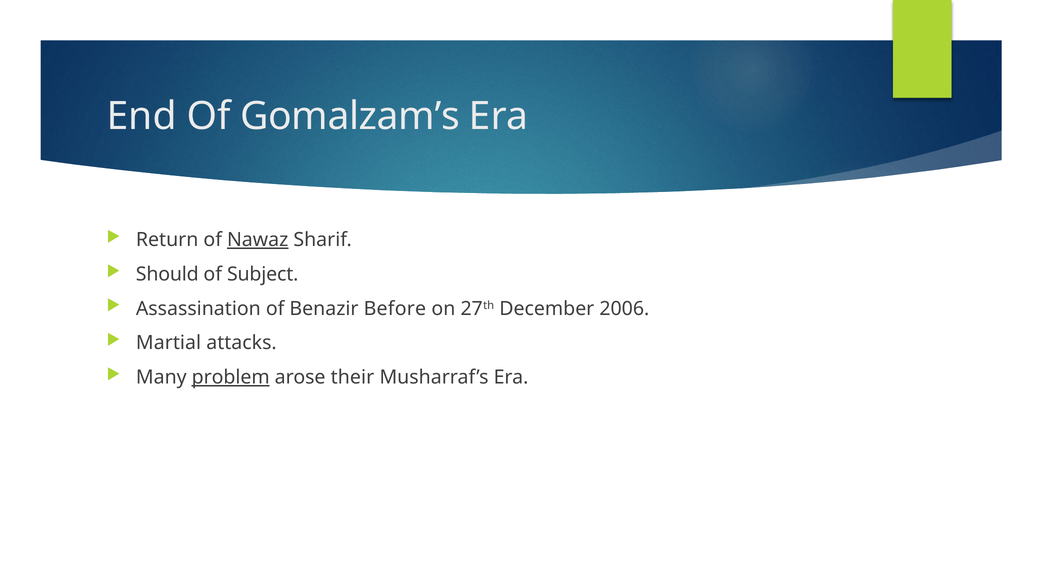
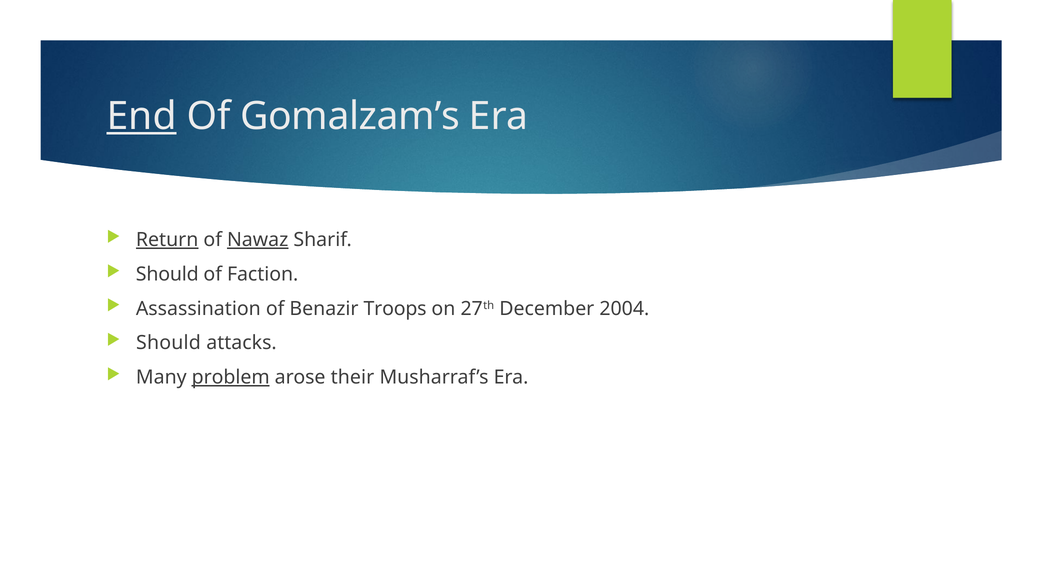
End underline: none -> present (142, 116)
Return underline: none -> present (167, 240)
Subject: Subject -> Faction (263, 274)
Before: Before -> Troops (395, 308)
2006: 2006 -> 2004 (624, 308)
Martial: Martial -> Should (168, 343)
